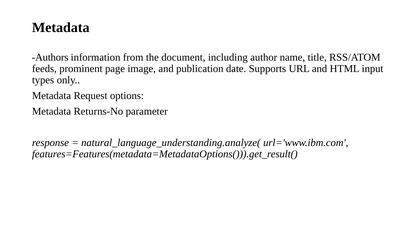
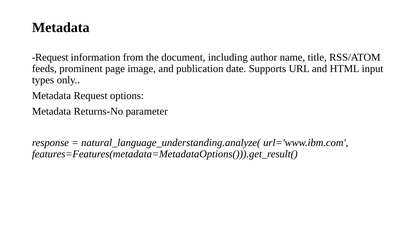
Authors: Authors -> Request (50, 57)
